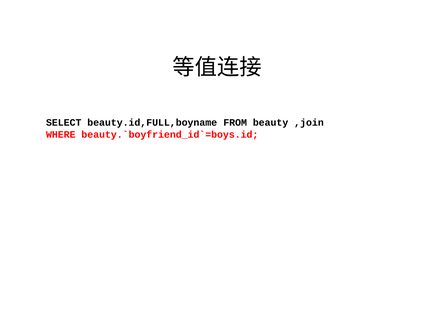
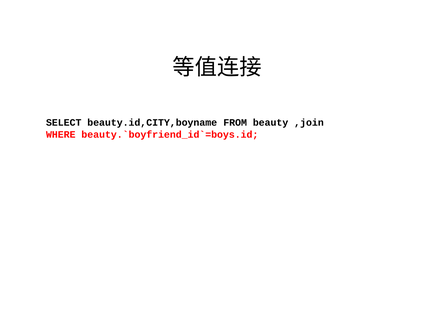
beauty.id,FULL,boyname: beauty.id,FULL,boyname -> beauty.id,CITY,boyname (152, 123)
